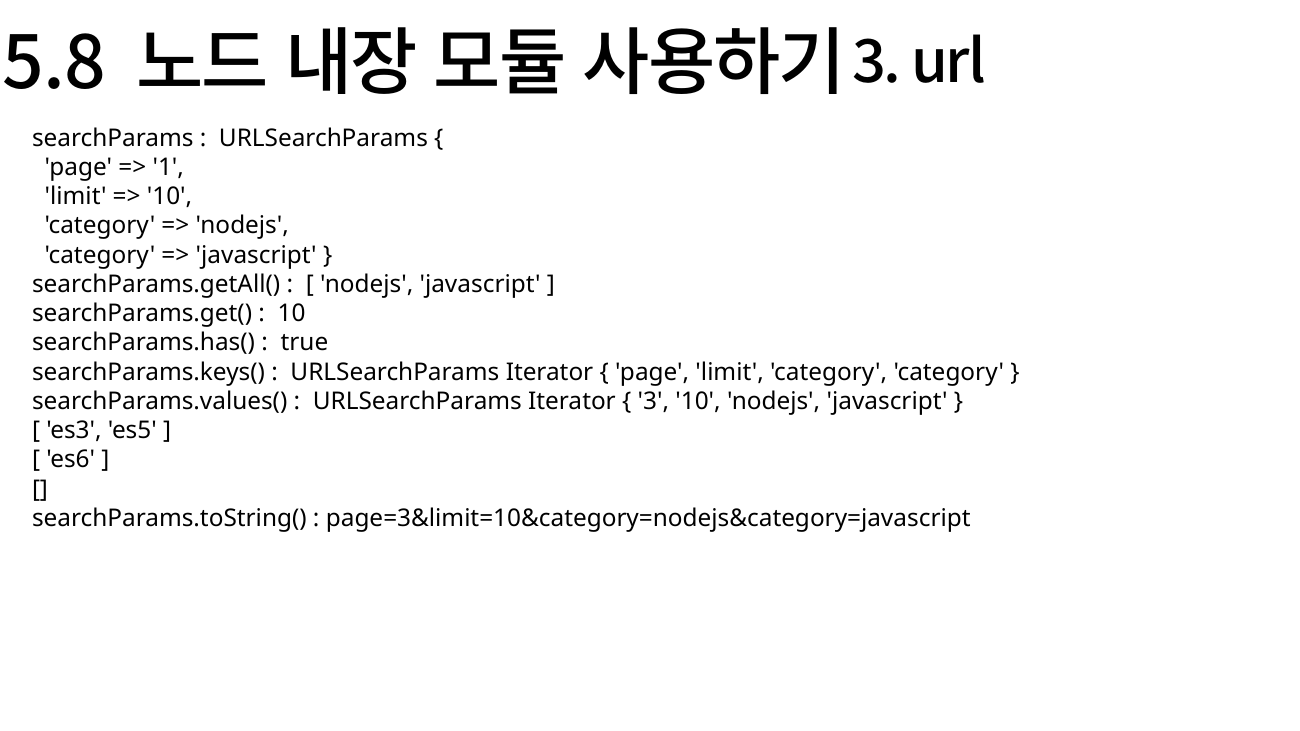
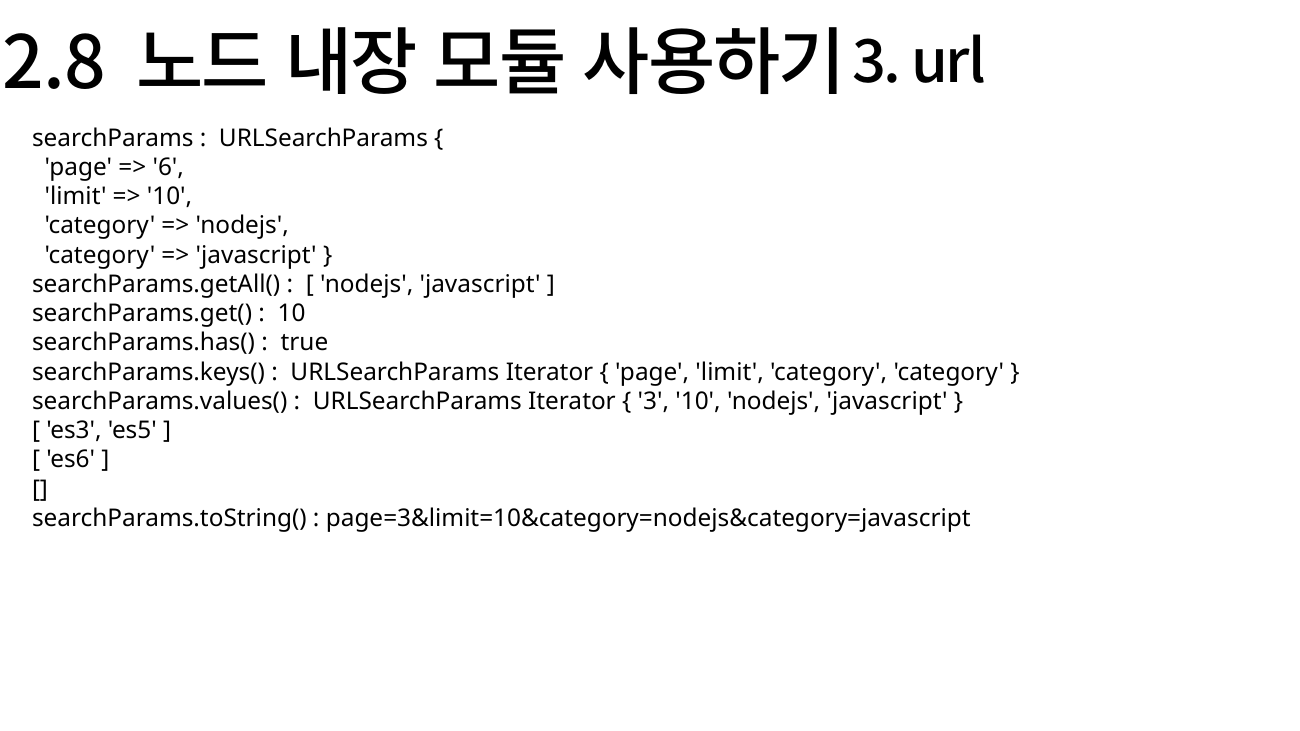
5.8: 5.8 -> 2.8 (54, 64)
1: 1 -> 6 (168, 167)
